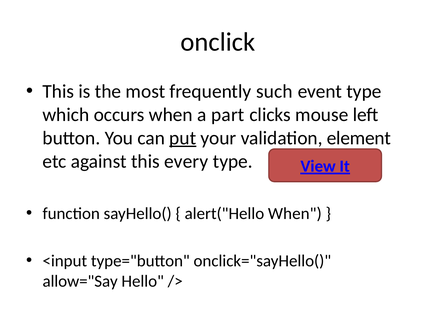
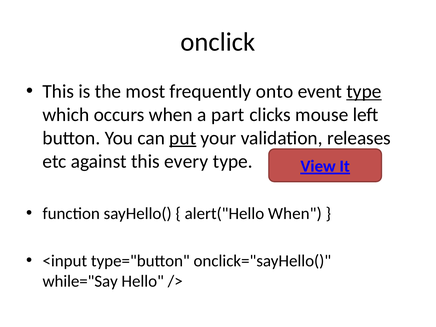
such: such -> onto (274, 91)
type underline: none -> present (364, 91)
element: element -> releases (359, 138)
allow="Say: allow="Say -> while="Say (80, 281)
